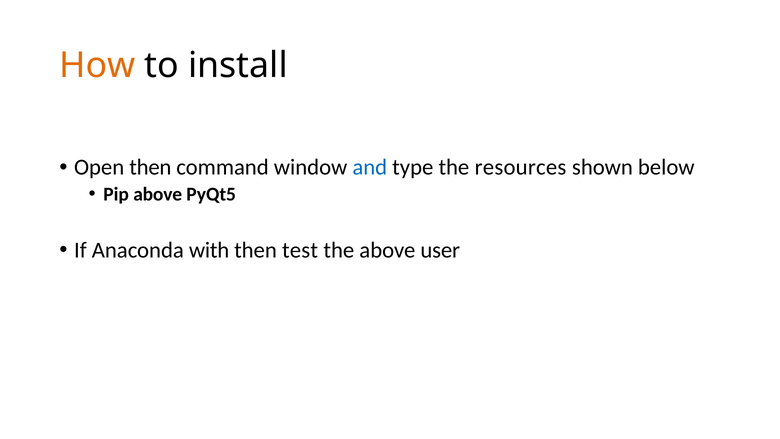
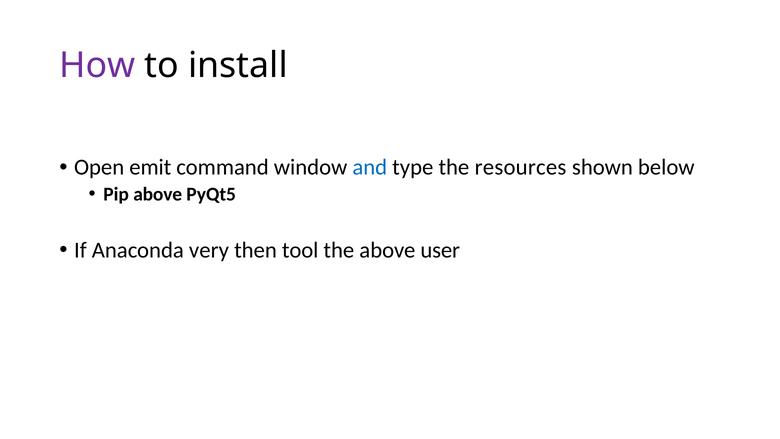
How colour: orange -> purple (97, 66)
Open then: then -> emit (150, 167)
with: with -> very (209, 250)
test: test -> tool (300, 250)
